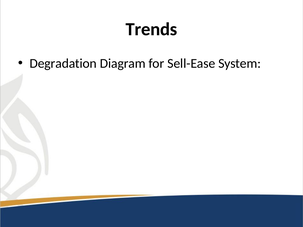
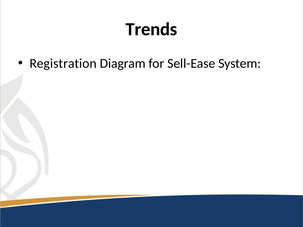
Degradation: Degradation -> Registration (63, 64)
